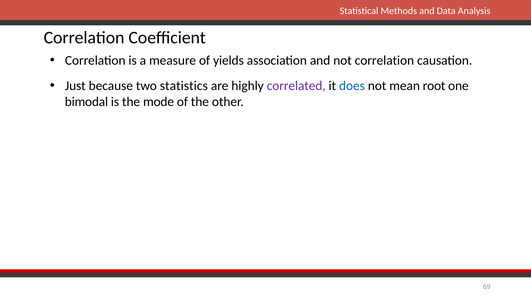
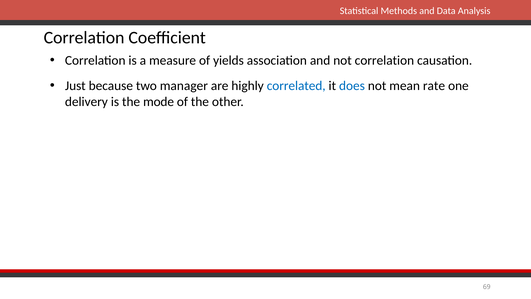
statistics: statistics -> manager (184, 86)
correlated colour: purple -> blue (296, 86)
root: root -> rate (434, 86)
bimodal: bimodal -> delivery (86, 102)
